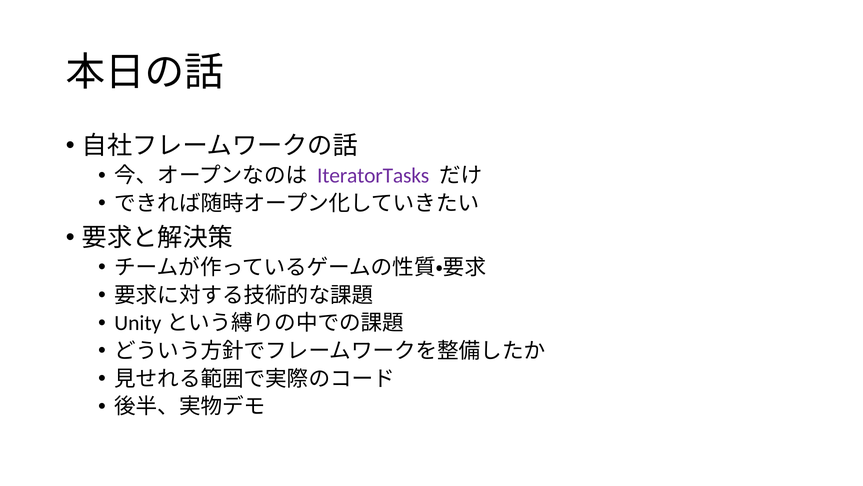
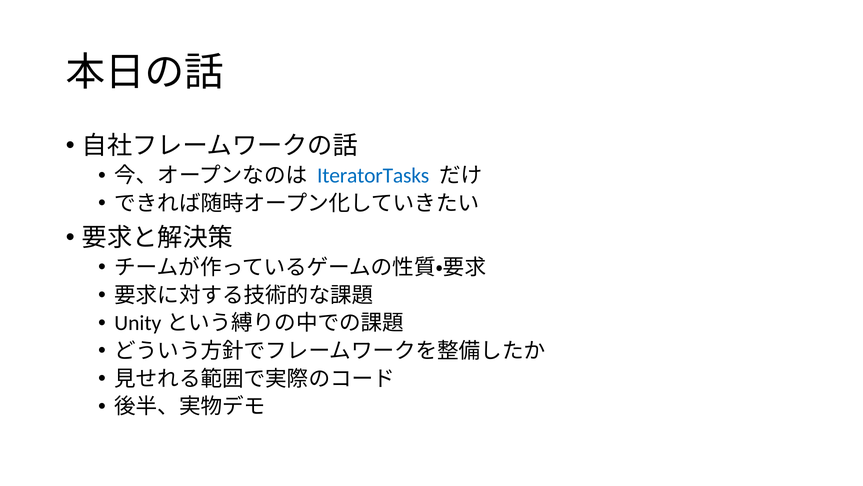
IteratorTasks colour: purple -> blue (373, 176)
